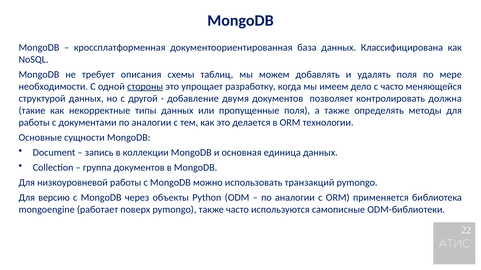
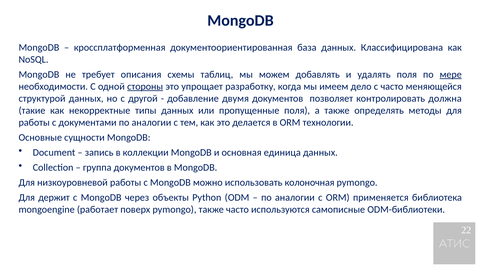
мере underline: none -> present (451, 75)
транзакций: транзакций -> колоночная (310, 183)
версию: версию -> держит (54, 198)
